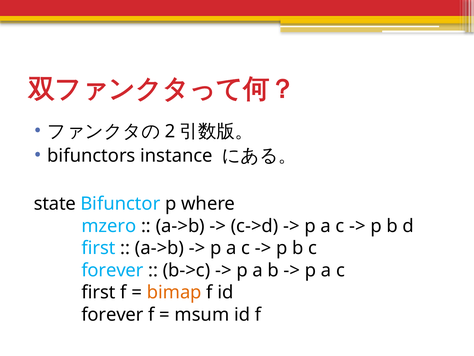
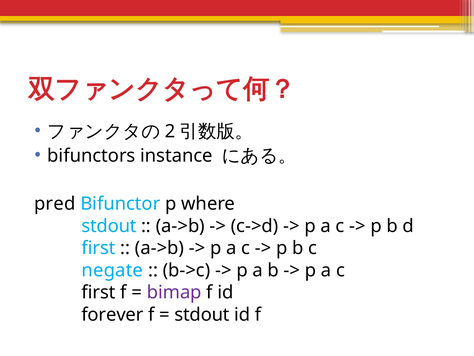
state: state -> pred (55, 204)
mzero: mzero -> stdout (109, 226)
forever: forever -> negate (112, 270)
bimap colour: orange -> purple (174, 292)
msum: msum -> stdout (202, 314)
